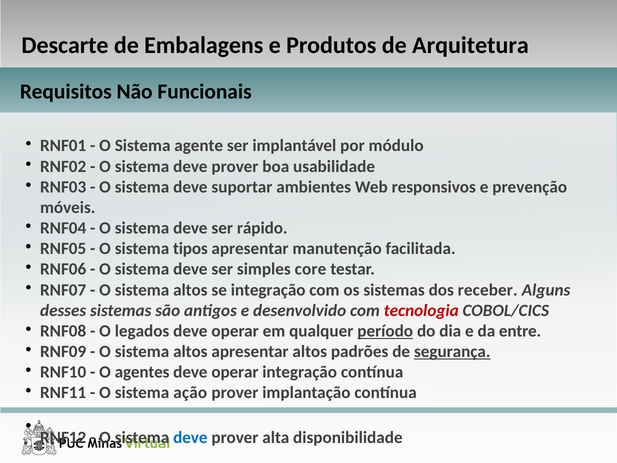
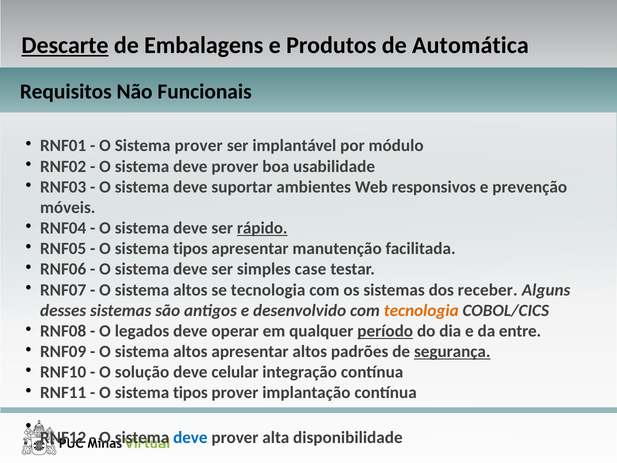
Descarte underline: none -> present (65, 45)
Arquitetura: Arquitetura -> Automática (470, 45)
Sistema agente: agente -> prover (199, 146)
rápido underline: none -> present (262, 228)
core: core -> case (311, 269)
se integração: integração -> tecnologia (268, 290)
tecnologia colour: red -> orange (421, 310)
agentes: agentes -> solução (142, 372)
operar: operar -> celular (235, 372)
ação: ação -> tipos (190, 393)
